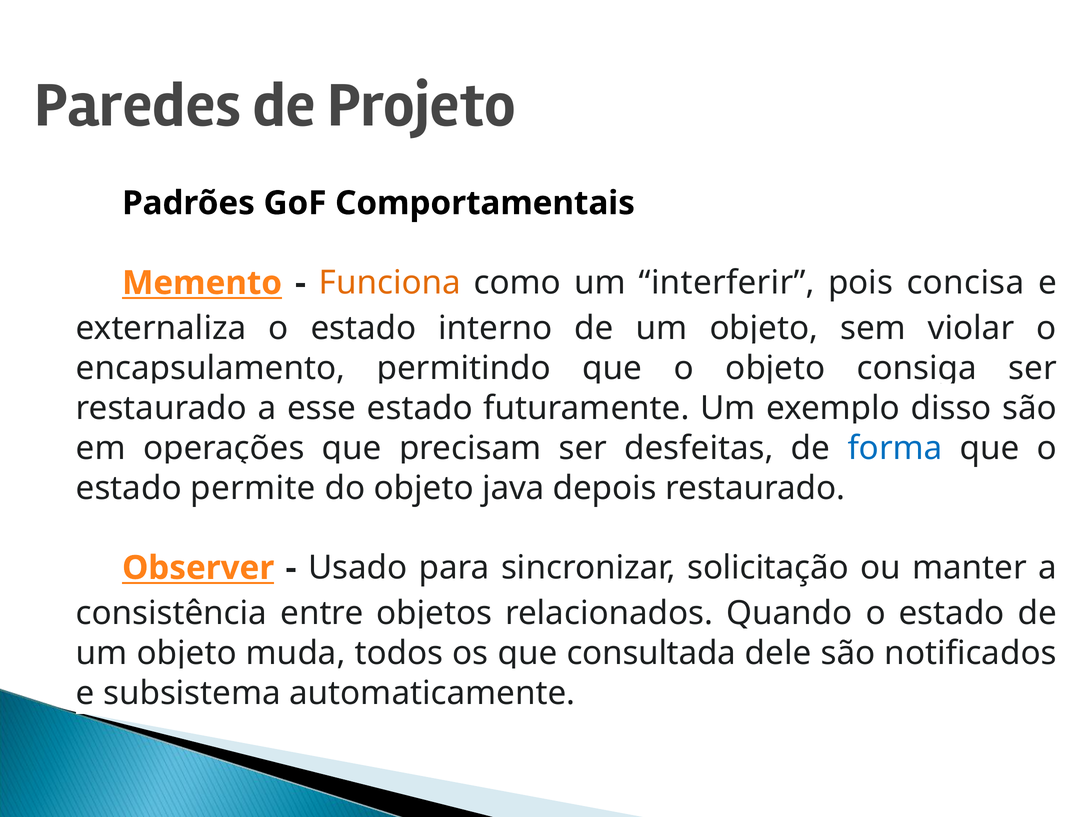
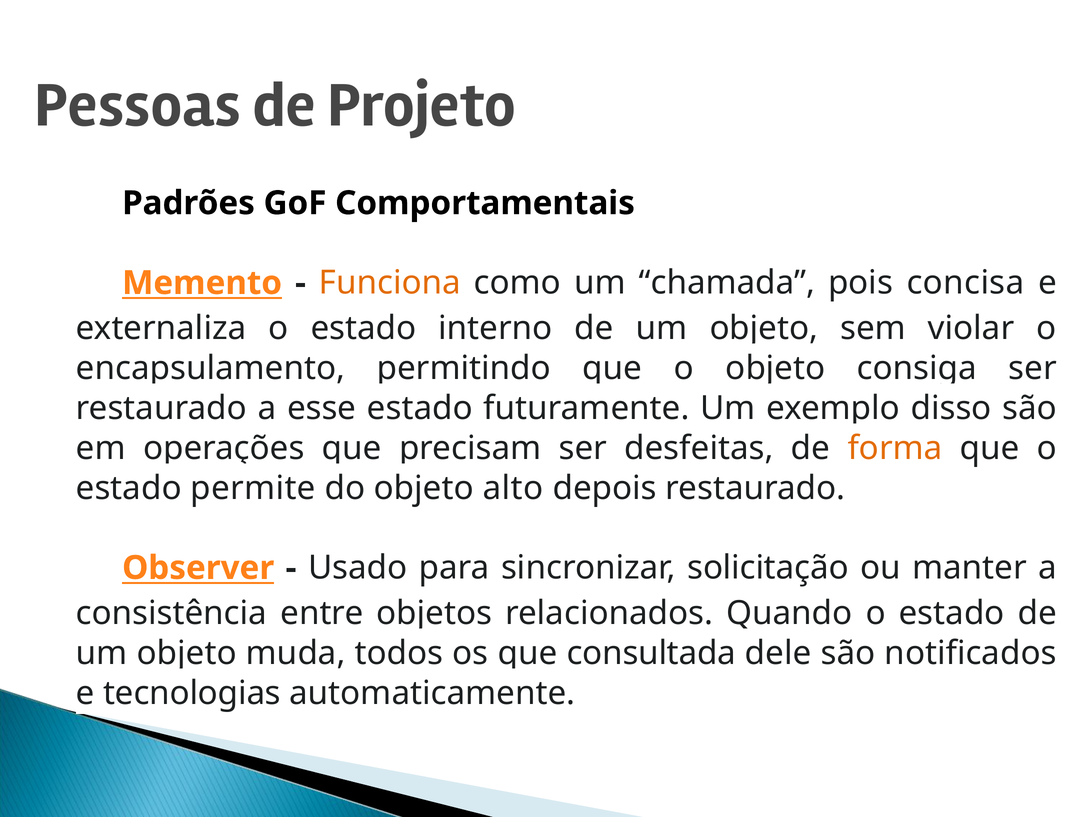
Paredes: Paredes -> Pessoas (138, 105)
interferir: interferir -> chamada (727, 283)
forma colour: blue -> orange (895, 448)
java: java -> alto (513, 488)
subsistema: subsistema -> tecnologias (192, 693)
